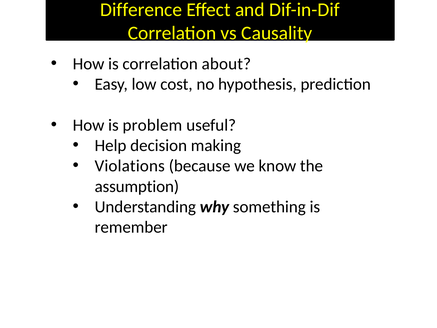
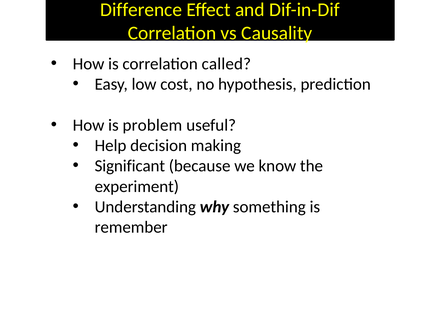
about: about -> called (226, 64)
Violations: Violations -> Significant (130, 166)
assumption: assumption -> experiment (137, 186)
